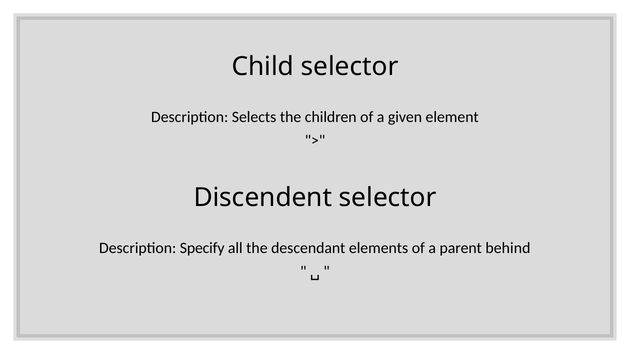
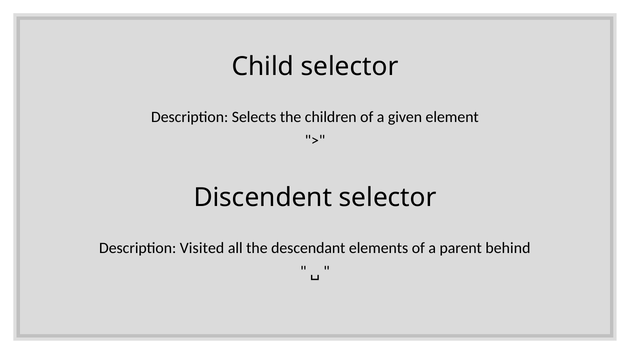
Specify: Specify -> Visited (202, 248)
